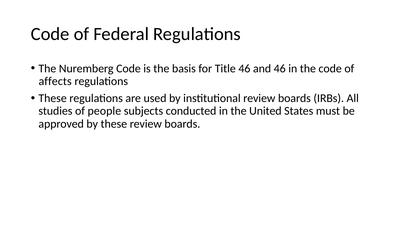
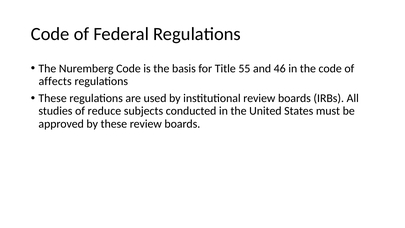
Title 46: 46 -> 55 (244, 68)
people: people -> reduce (104, 111)
